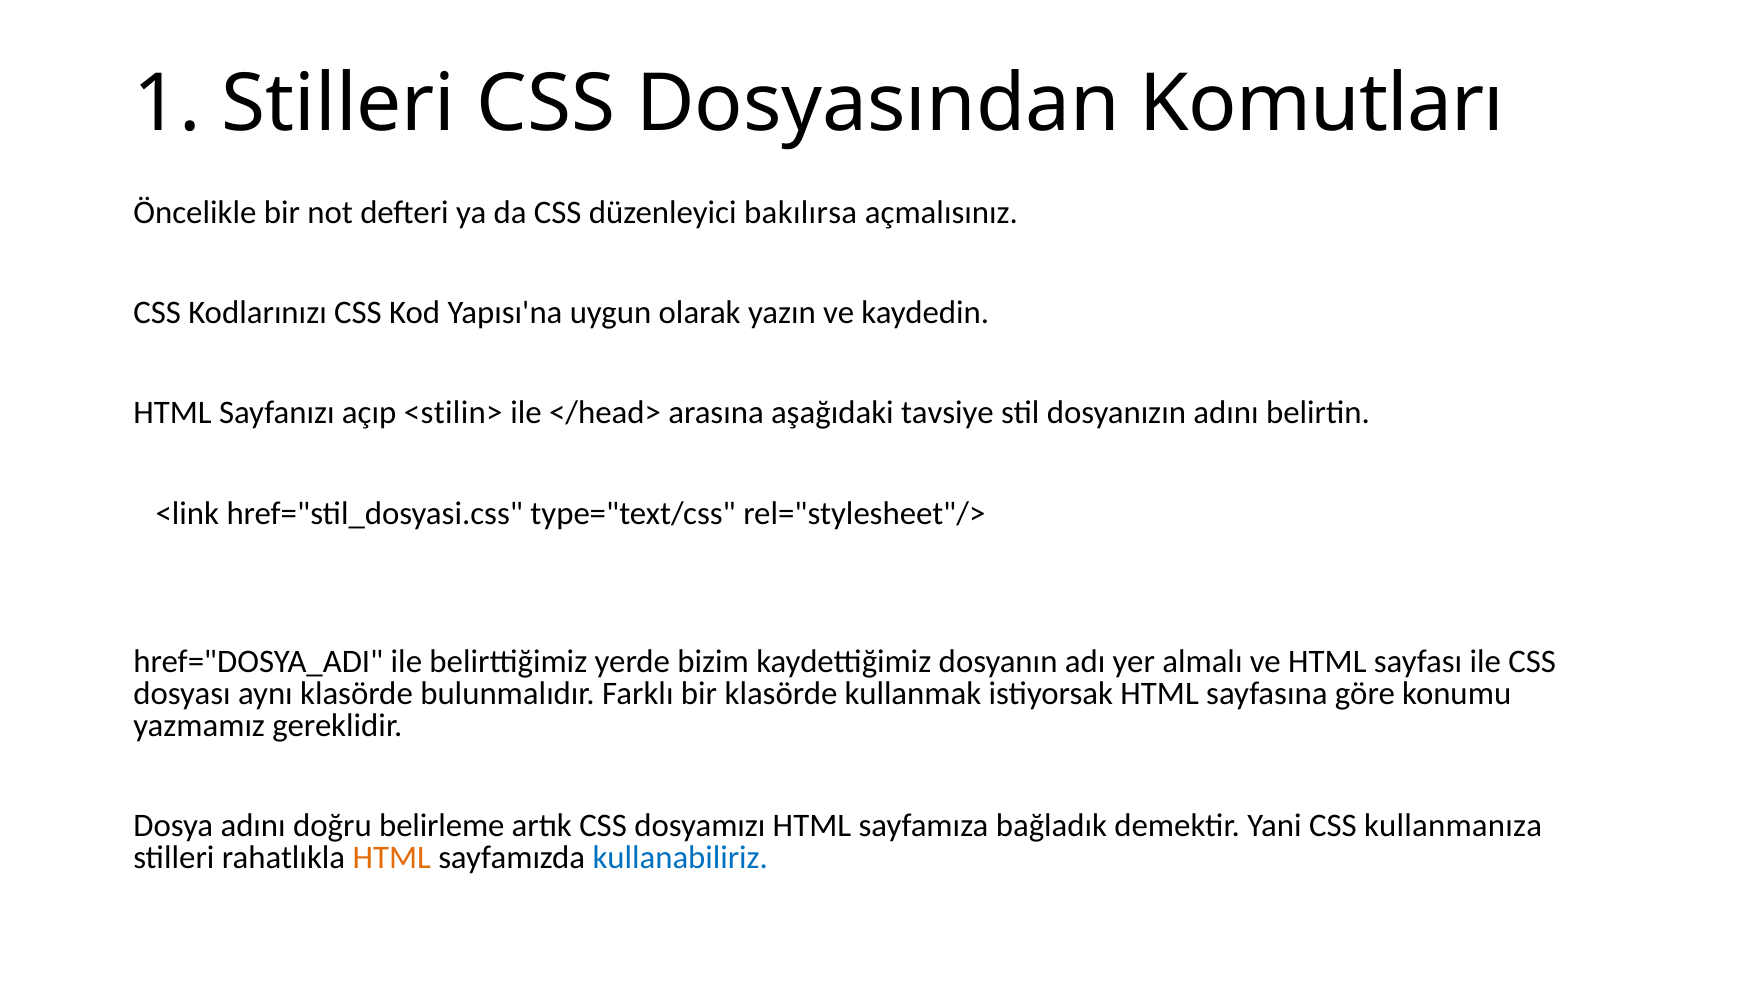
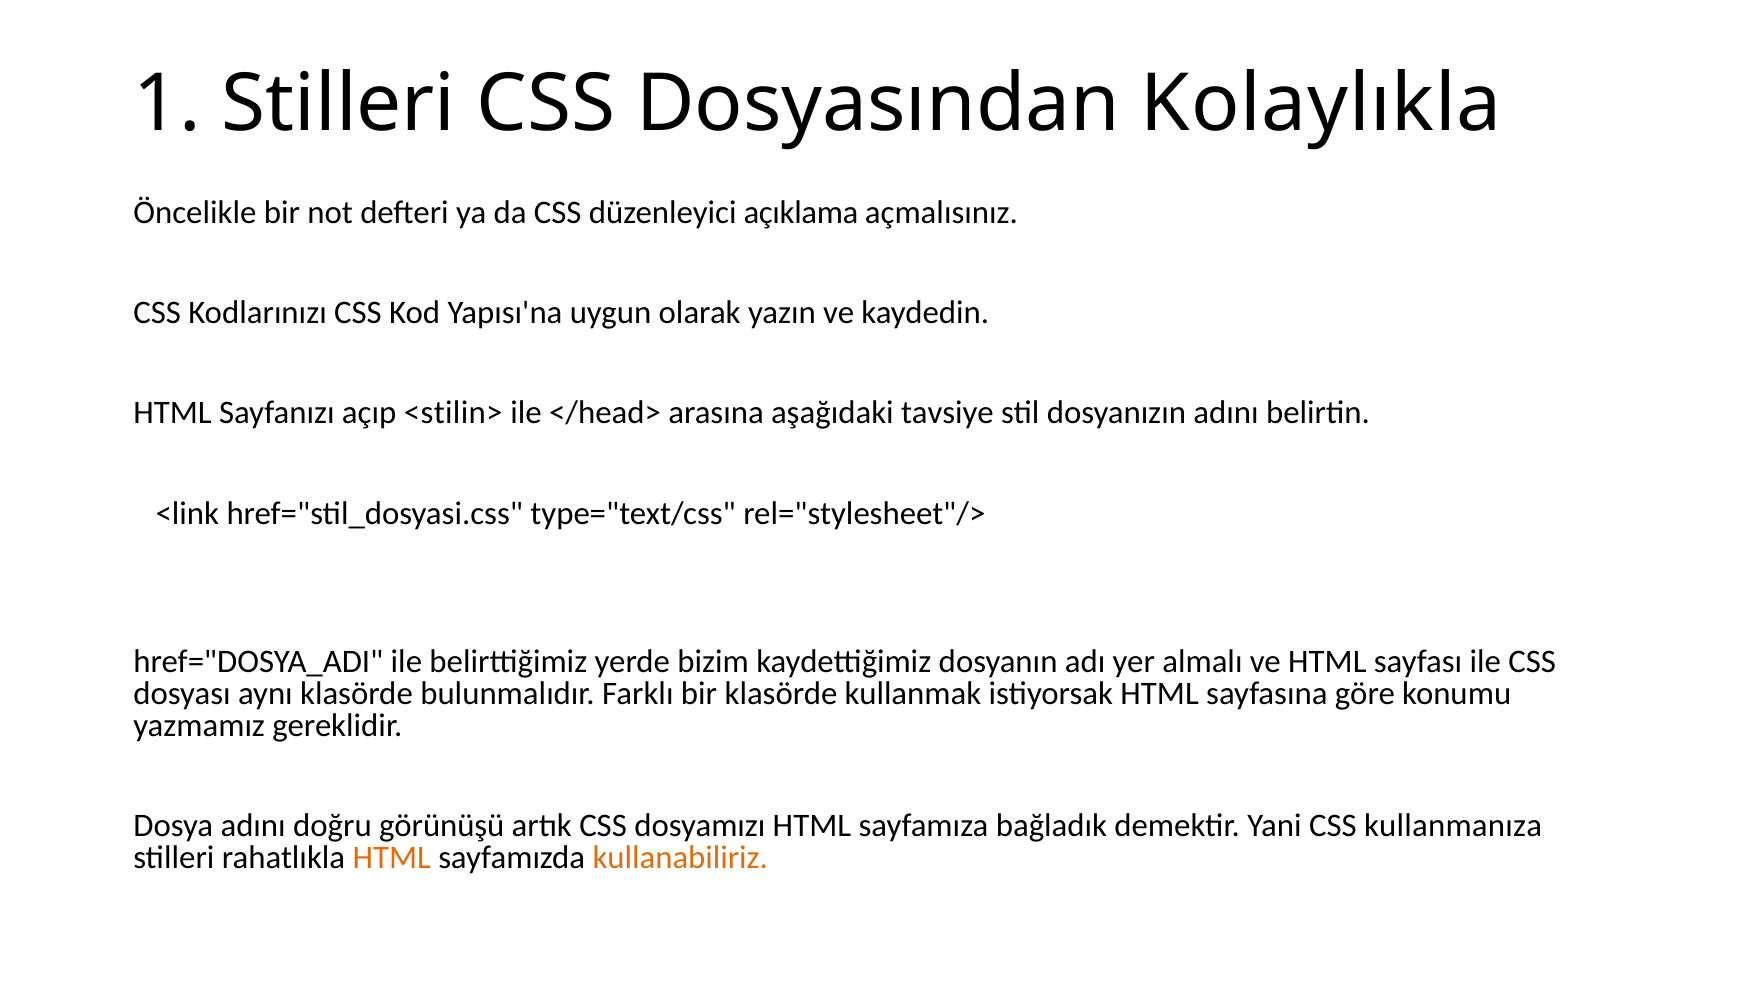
Komutları: Komutları -> Kolaylıkla (1321, 104)
bakılırsa: bakılırsa -> açıklama (801, 213)
belirleme: belirleme -> görünüşü (442, 826)
kullanabiliriz colour: blue -> orange (680, 857)
